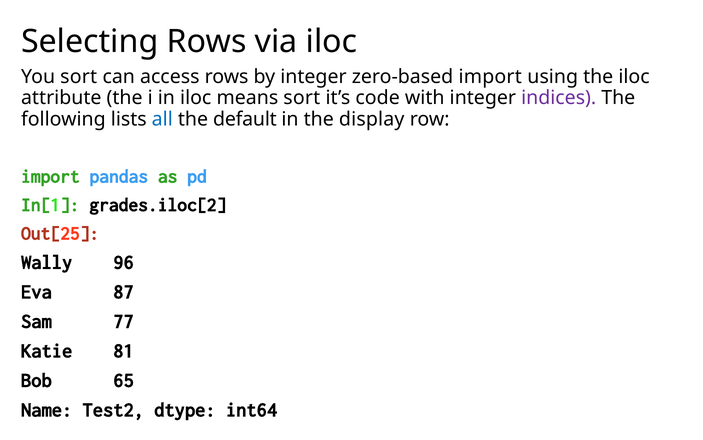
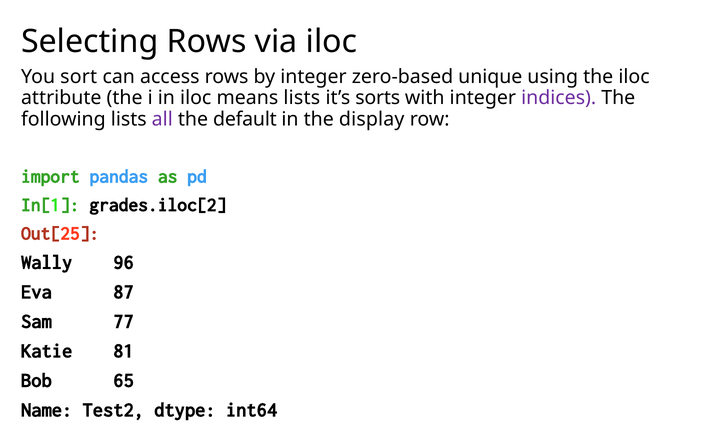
zero-based import: import -> unique (490, 77)
means sort: sort -> lists (302, 98)
code: code -> sorts (378, 98)
all colour: blue -> purple (162, 119)
